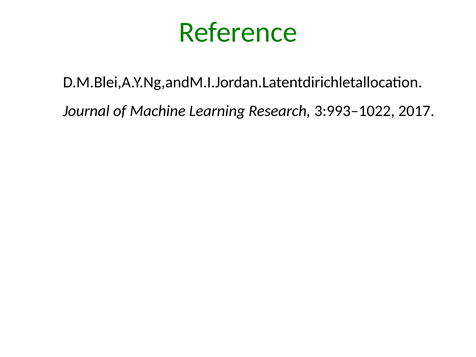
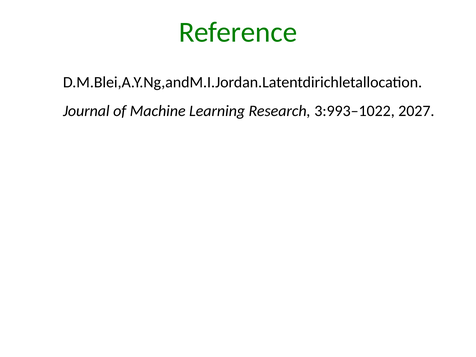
2017: 2017 -> 2027 (416, 111)
